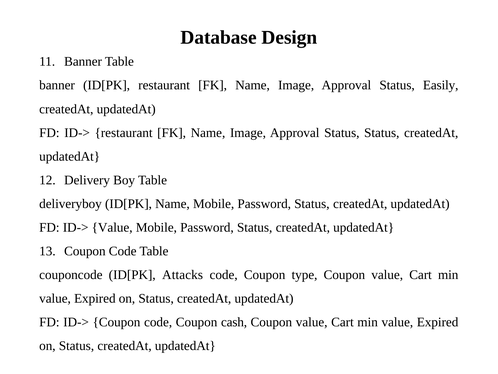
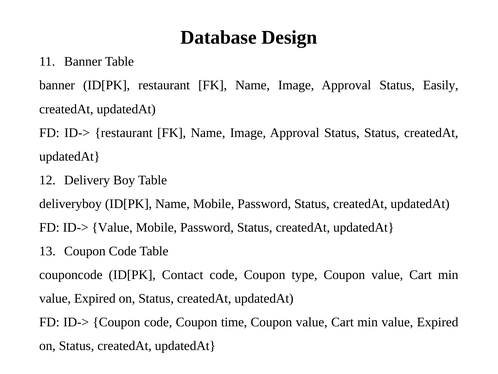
Attacks: Attacks -> Contact (183, 274)
cash: cash -> time (234, 322)
